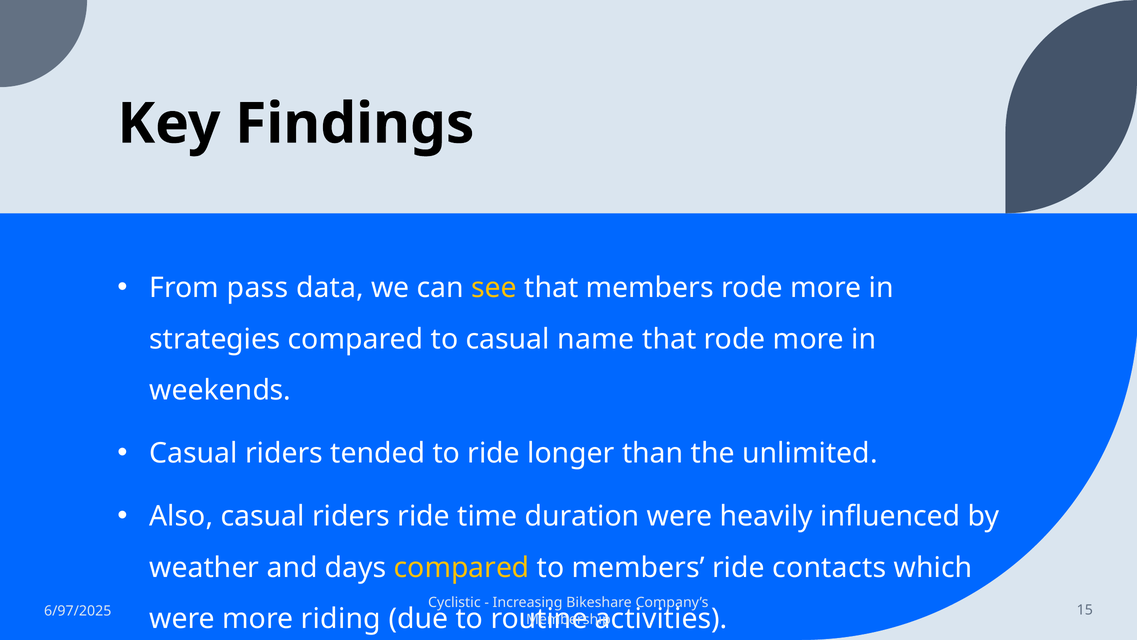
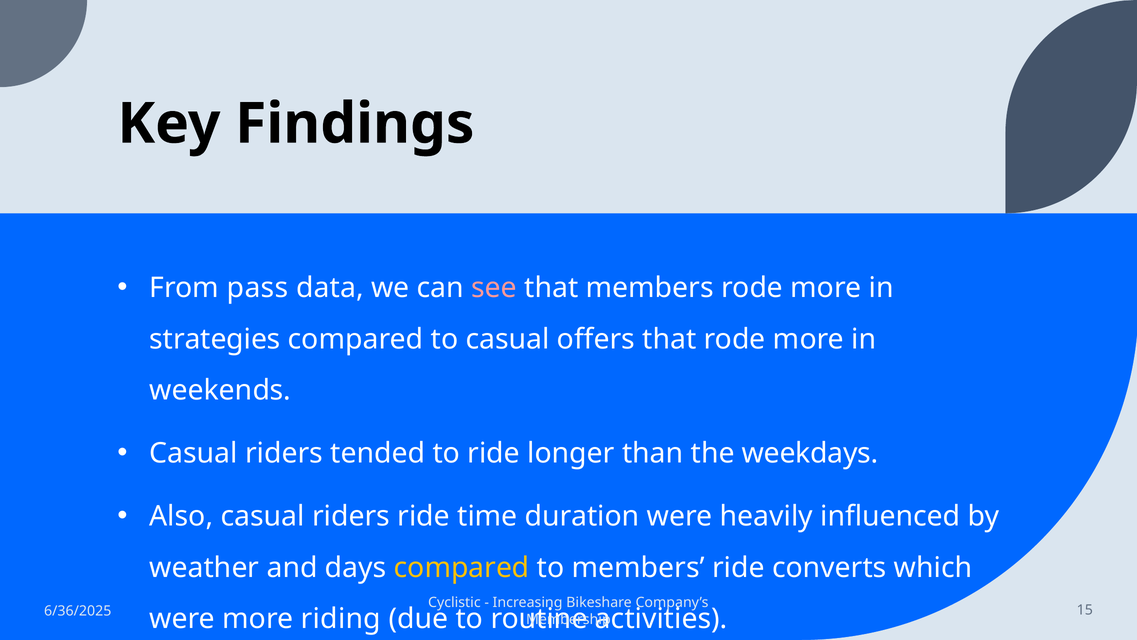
see colour: yellow -> pink (494, 288)
name: name -> offers (596, 339)
unlimited: unlimited -> weekdays (810, 453)
contacts: contacts -> converts (829, 567)
6/97/2025: 6/97/2025 -> 6/36/2025 (78, 611)
